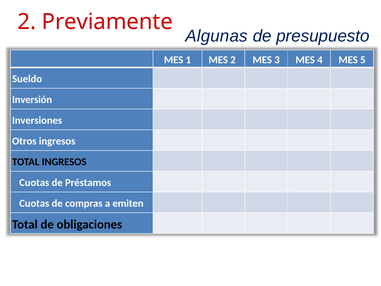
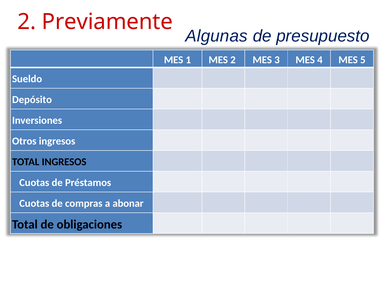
Inversión: Inversión -> Depósito (32, 100)
emiten: emiten -> abonar (128, 203)
